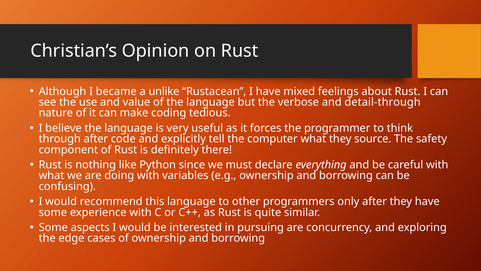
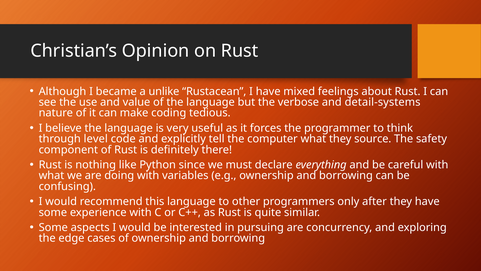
detail-through: detail-through -> detail-systems (383, 102)
through after: after -> level (96, 139)
